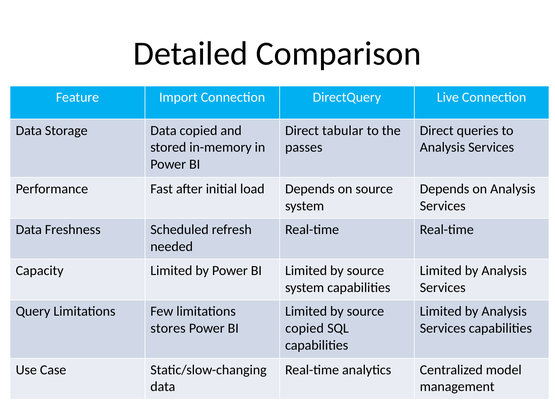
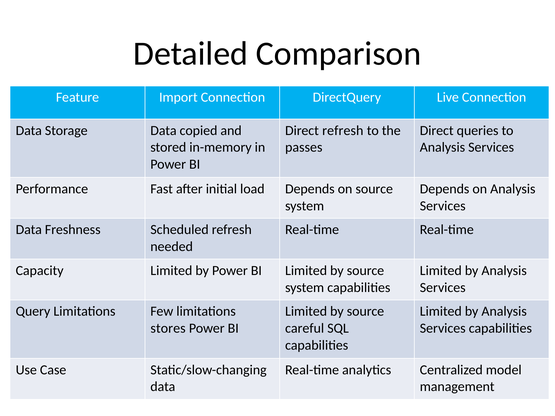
Direct tabular: tabular -> refresh (343, 131)
copied: copied -> careful (305, 329)
